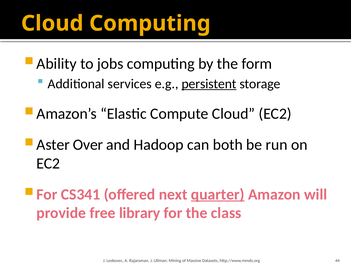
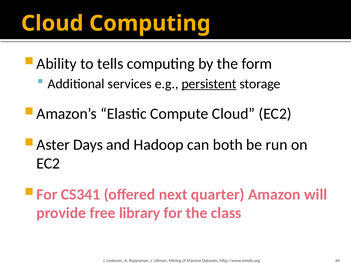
jobs: jobs -> tells (110, 64)
Over: Over -> Days (88, 145)
quarter underline: present -> none (218, 195)
